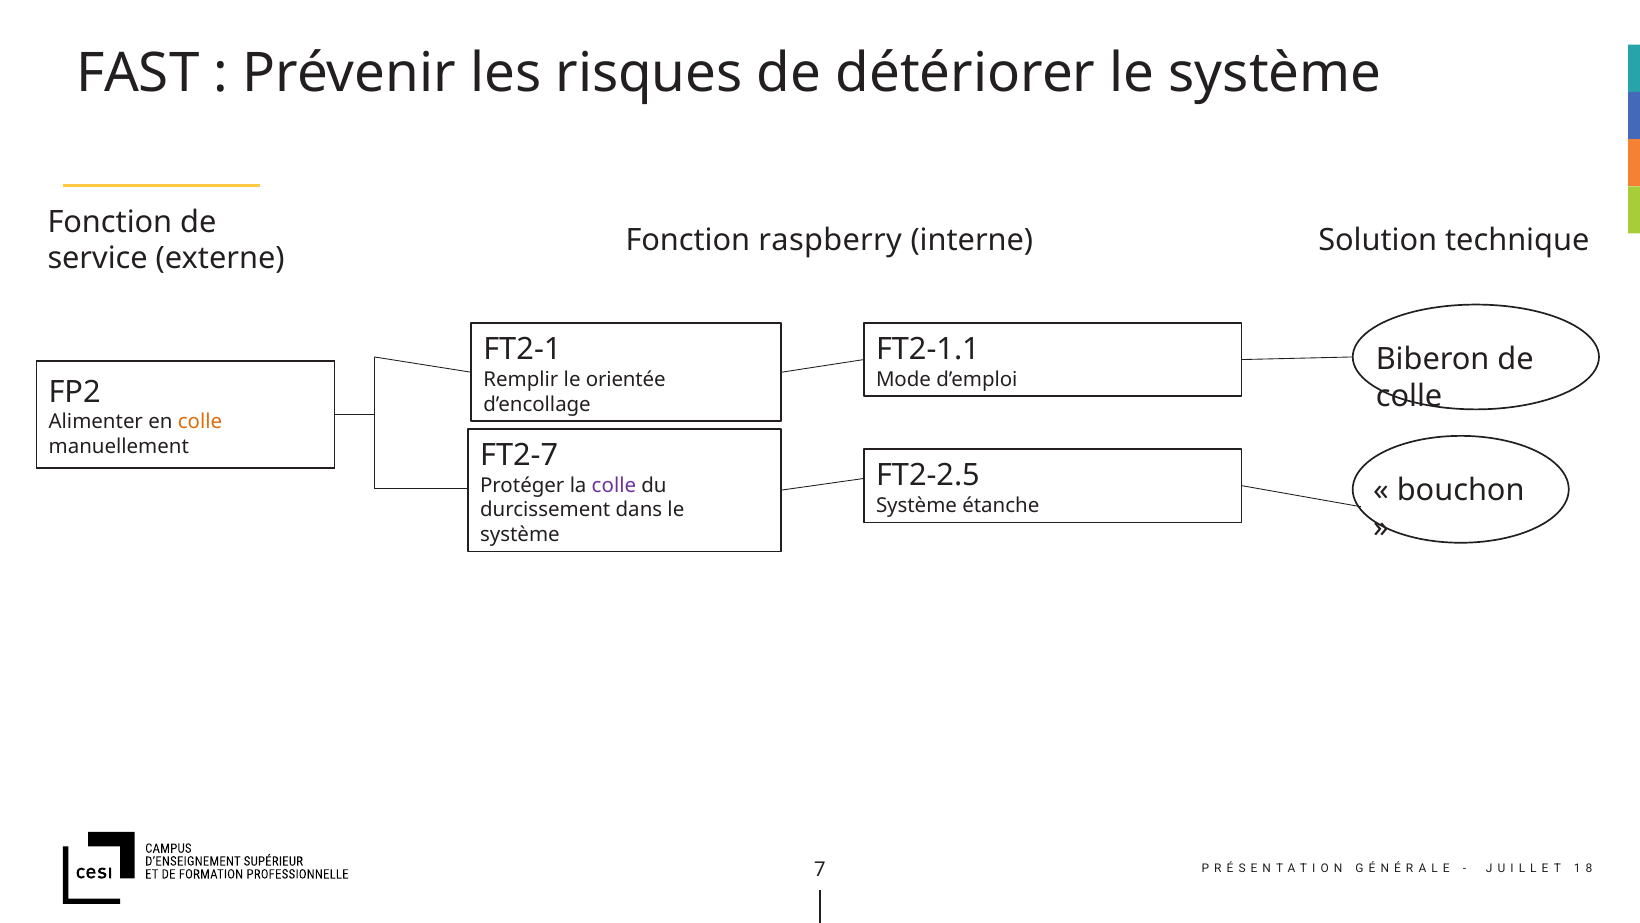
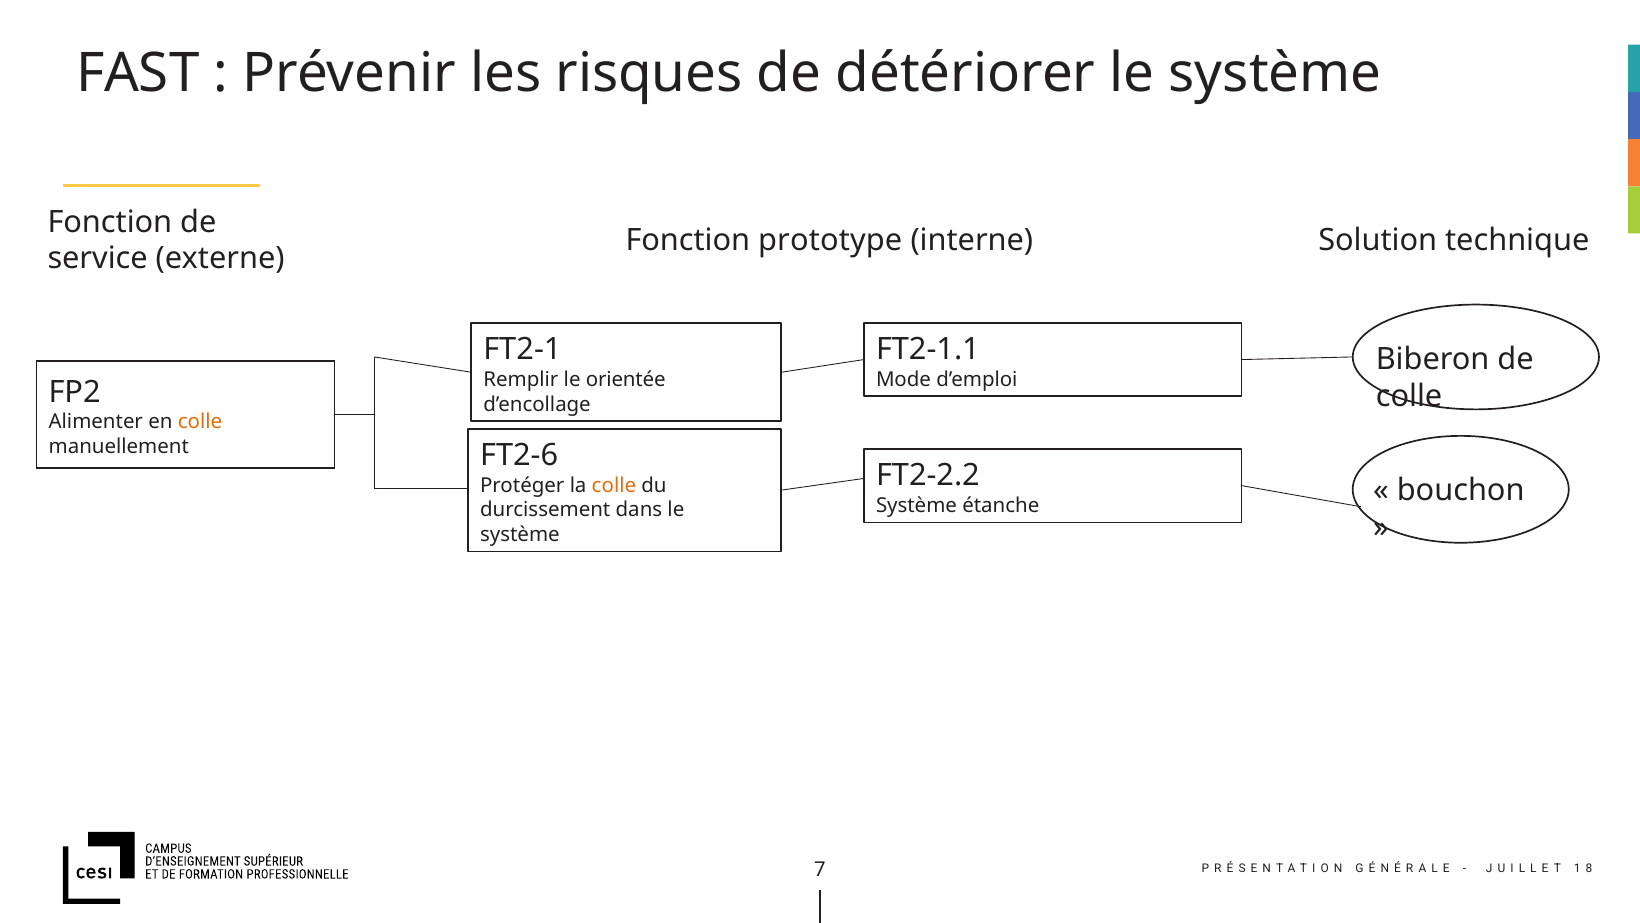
raspberry: raspberry -> prototype (830, 240)
FT2-7: FT2-7 -> FT2-6 (519, 455)
FT2-2.5: FT2-2.5 -> FT2-2.2 (928, 475)
colle colour: purple -> orange (614, 485)
